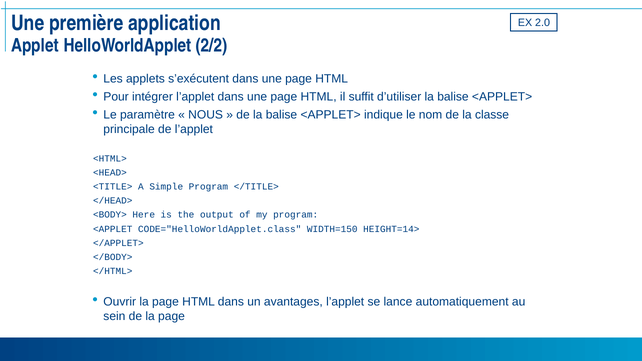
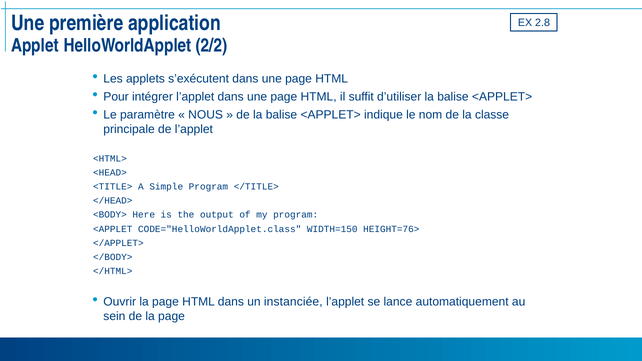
2.0: 2.0 -> 2.8 (543, 23)
HEIGHT=14>: HEIGHT=14> -> HEIGHT=76> (391, 229)
avantages: avantages -> instanciée (293, 302)
